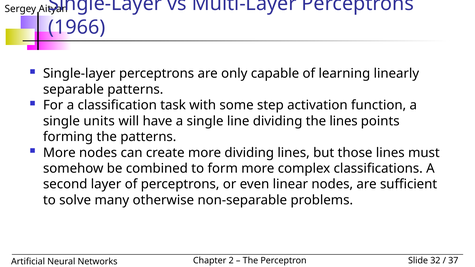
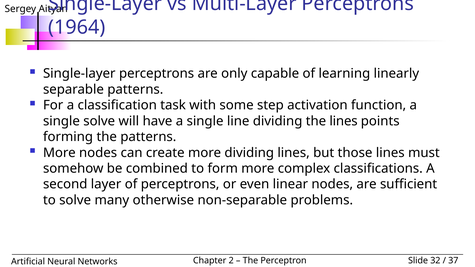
1966: 1966 -> 1964 (77, 27)
single units: units -> solve (99, 121)
